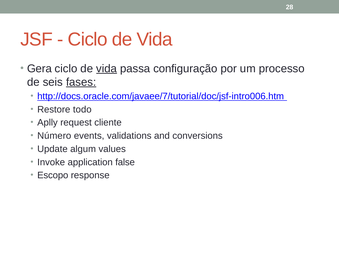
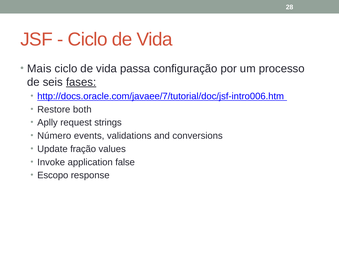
Gera: Gera -> Mais (39, 69)
vida underline: present -> none (107, 69)
todo: todo -> both (82, 110)
cliente: cliente -> strings (108, 123)
algum: algum -> fração (83, 149)
